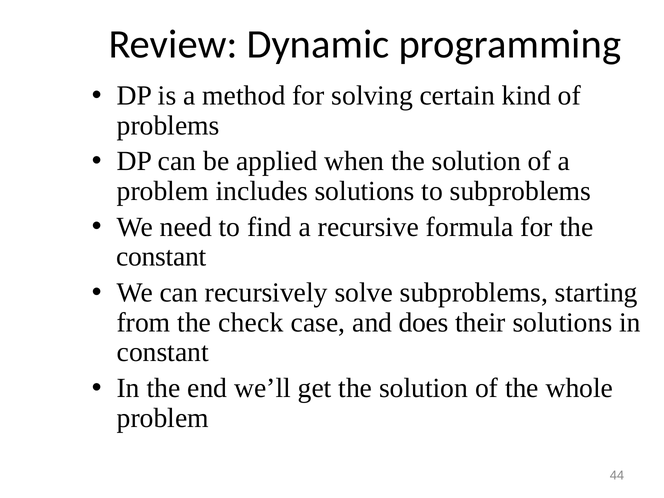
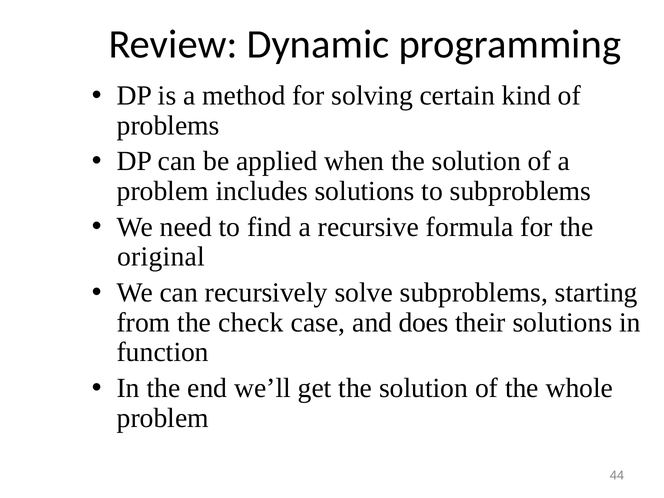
constant: constant -> original (161, 257)
constant: constant -> function (163, 352)
